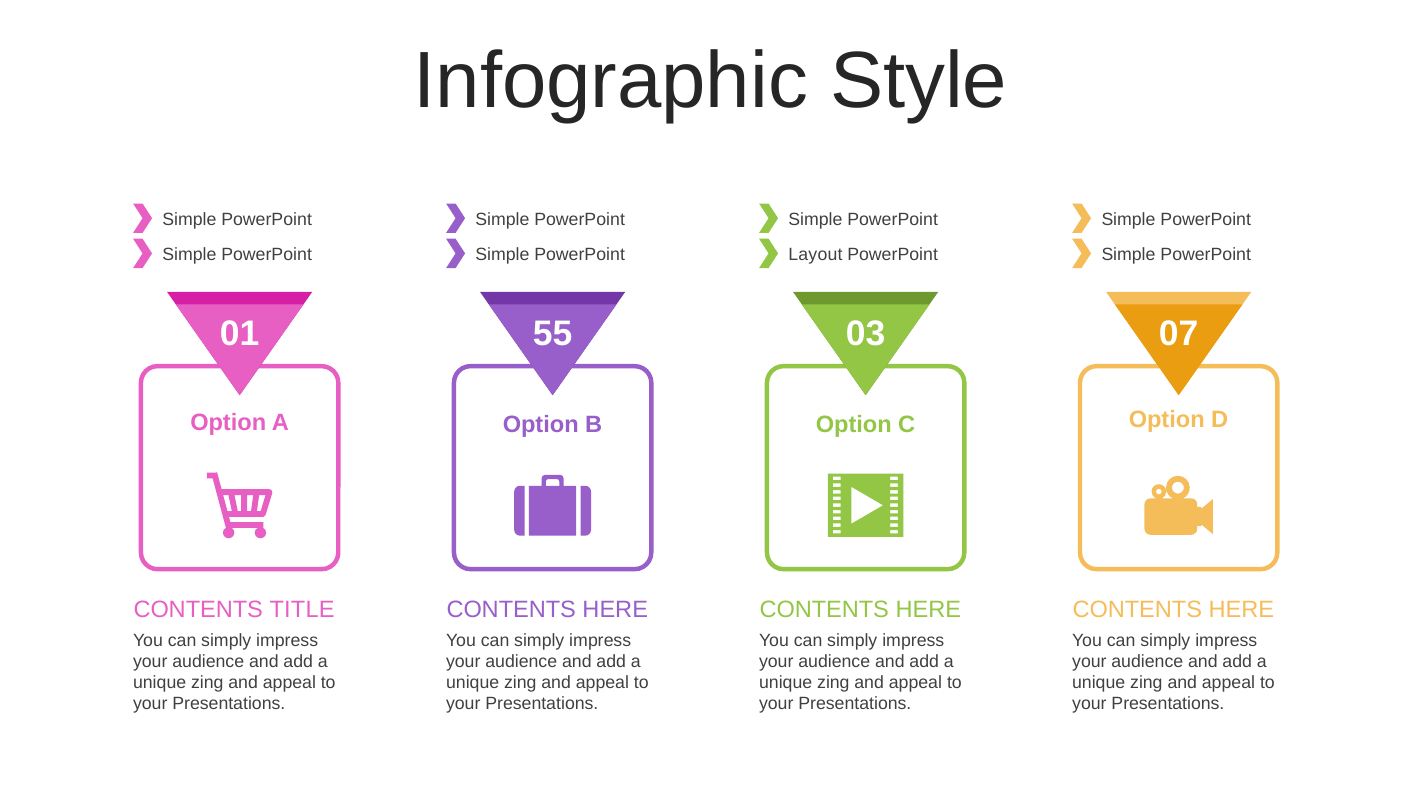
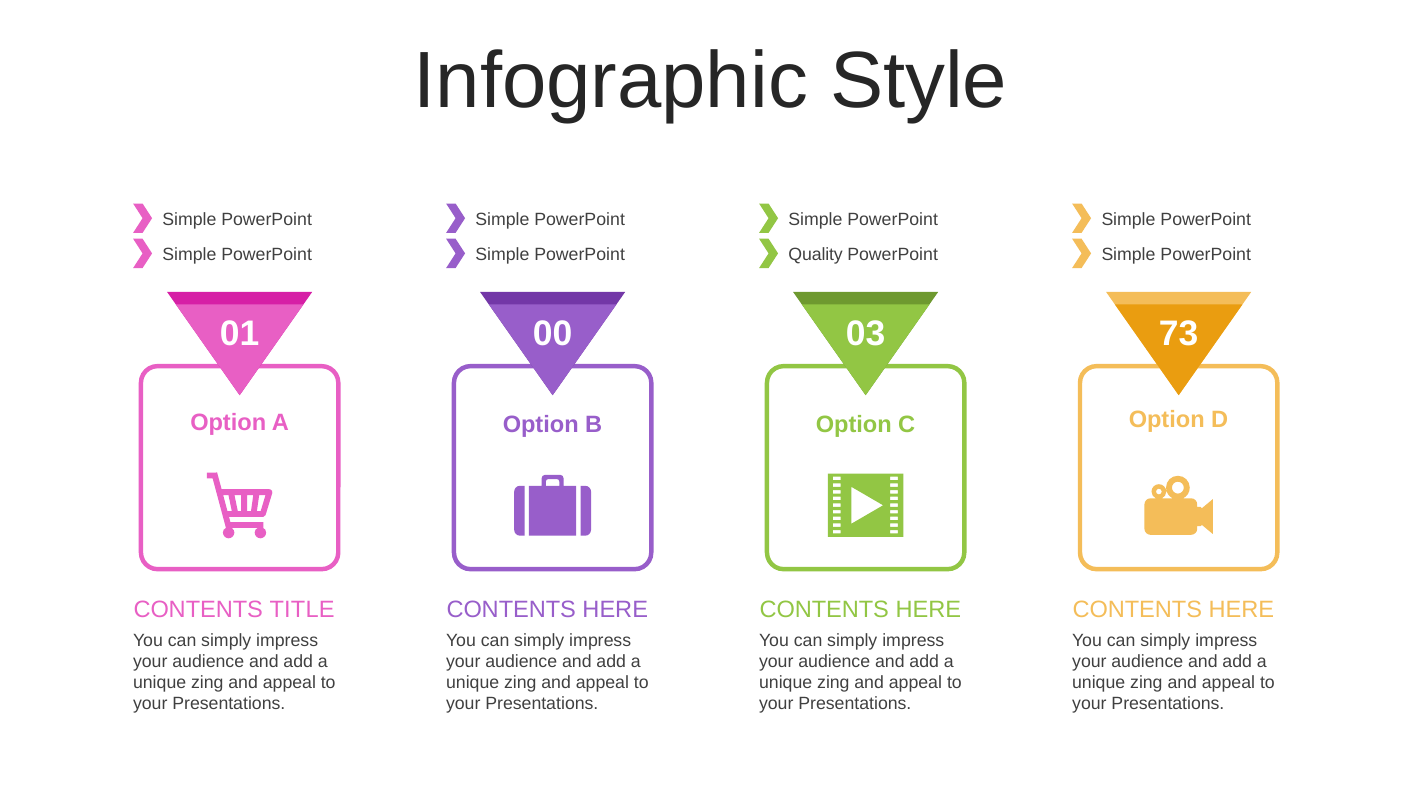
Layout: Layout -> Quality (816, 254)
55: 55 -> 00 (553, 333)
07: 07 -> 73 (1179, 333)
